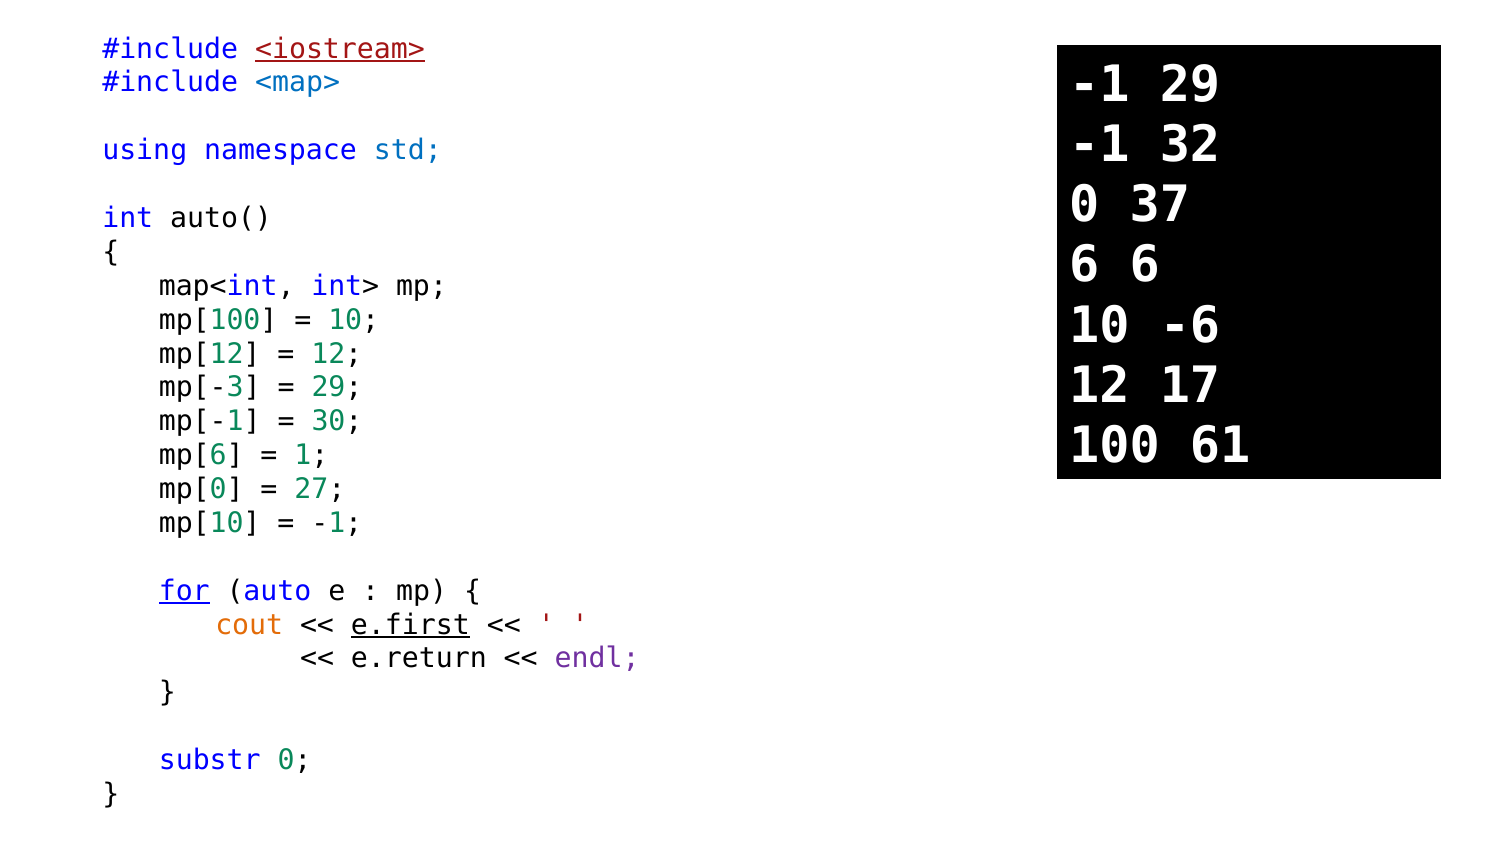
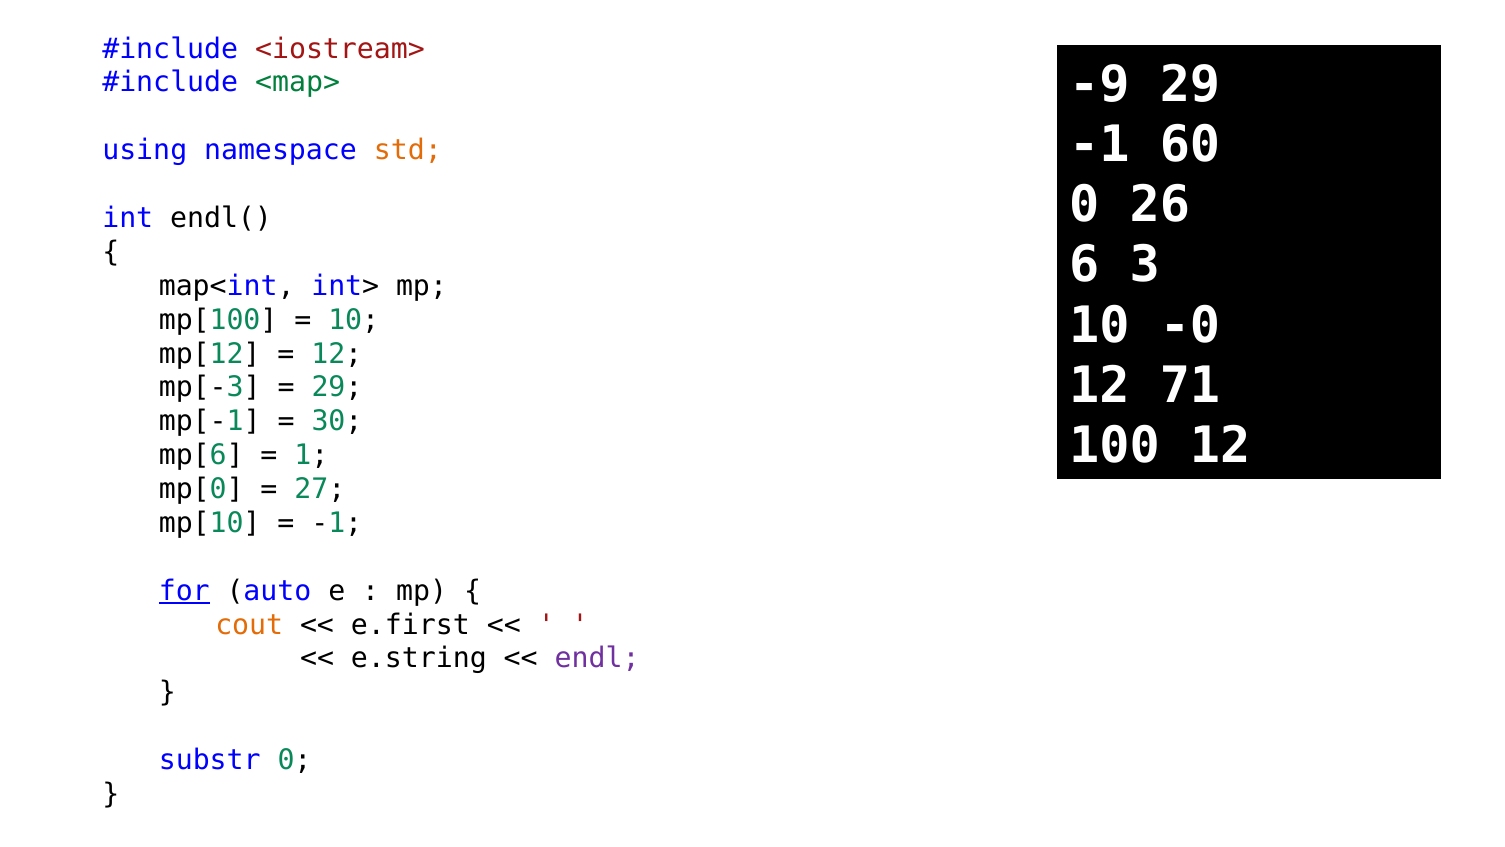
<iostream> underline: present -> none (340, 49)
-1: -1 -> -9 (1099, 84)
<map> colour: blue -> green (298, 83)
32: 32 -> 60 (1190, 145)
std colour: blue -> orange (408, 150)
37: 37 -> 26 (1160, 205)
auto(: auto( -> endl( (221, 218)
6 6: 6 -> 3 (1145, 265)
-6: -6 -> -0 (1190, 325)
17: 17 -> 71 (1190, 386)
100 61: 61 -> 12 (1220, 446)
e.first underline: present -> none (410, 624)
e.return: e.return -> e.string (419, 658)
